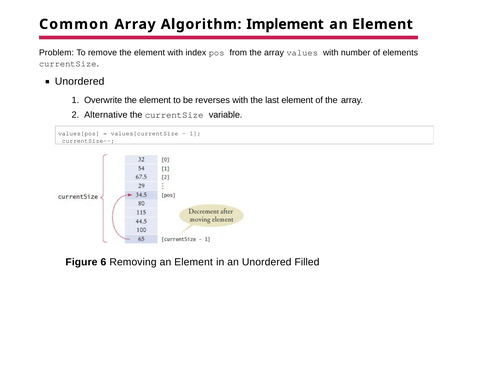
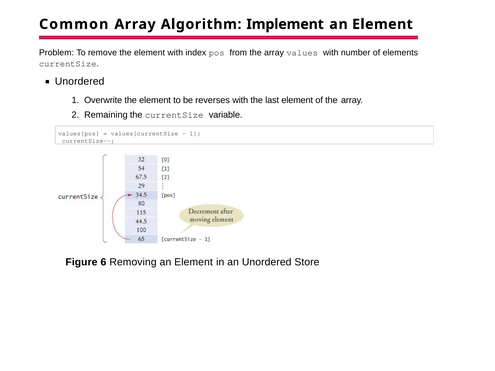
Alternative: Alternative -> Remaining (106, 115)
Filled: Filled -> Store (307, 262)
